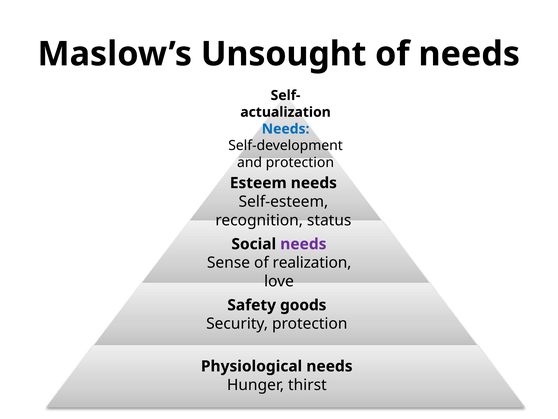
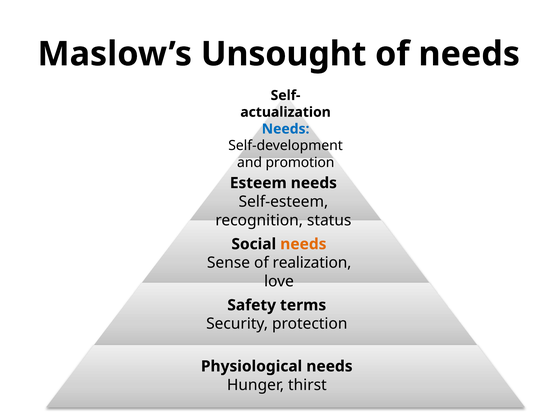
and protection: protection -> promotion (300, 162)
needs colour: purple -> orange (303, 244)
goods: goods -> terms (303, 305)
